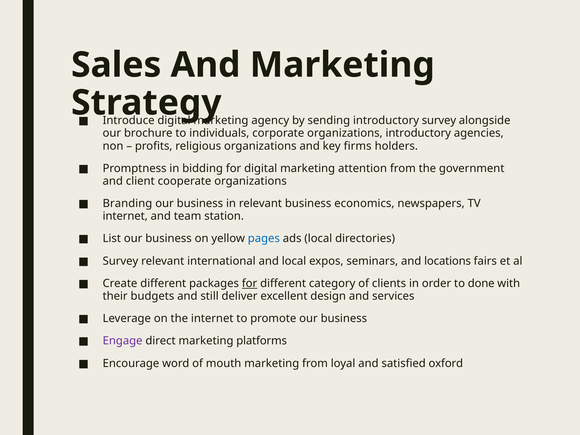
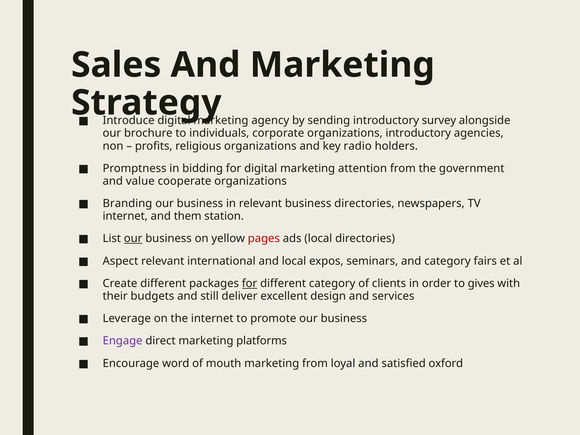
firms: firms -> radio (358, 146)
client: client -> value (140, 181)
business economics: economics -> directories (364, 203)
team: team -> them (188, 216)
our underline: none -> present (133, 239)
pages colour: blue -> red (264, 239)
Survey: Survey -> Aspect (120, 261)
and locations: locations -> category (448, 261)
done: done -> gives (481, 283)
